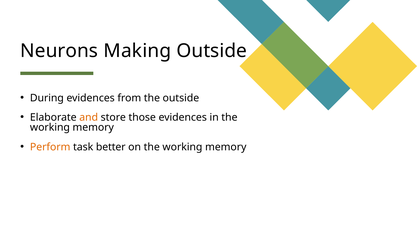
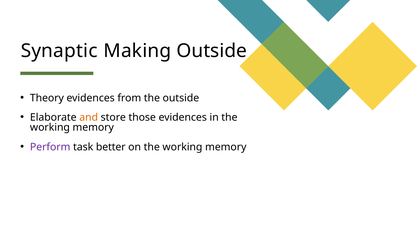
Neurons: Neurons -> Synaptic (59, 51)
During: During -> Theory (47, 98)
Perform colour: orange -> purple (50, 147)
